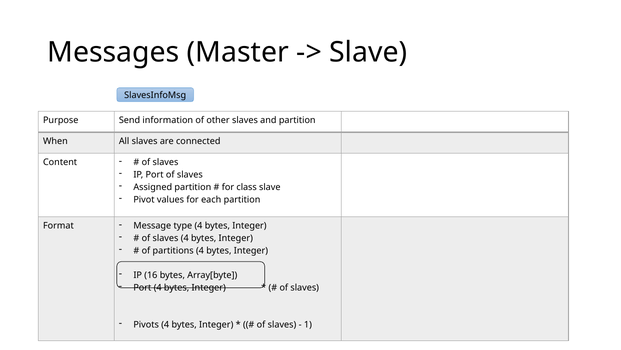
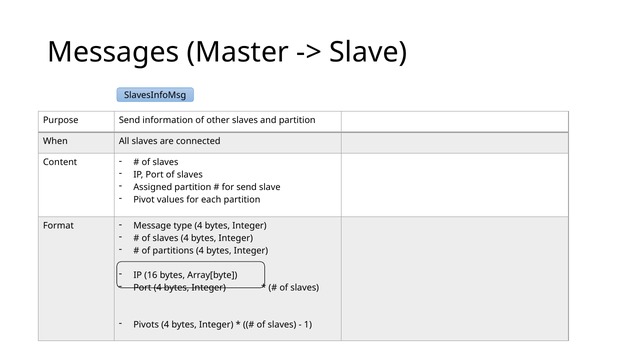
for class: class -> send (247, 187)
